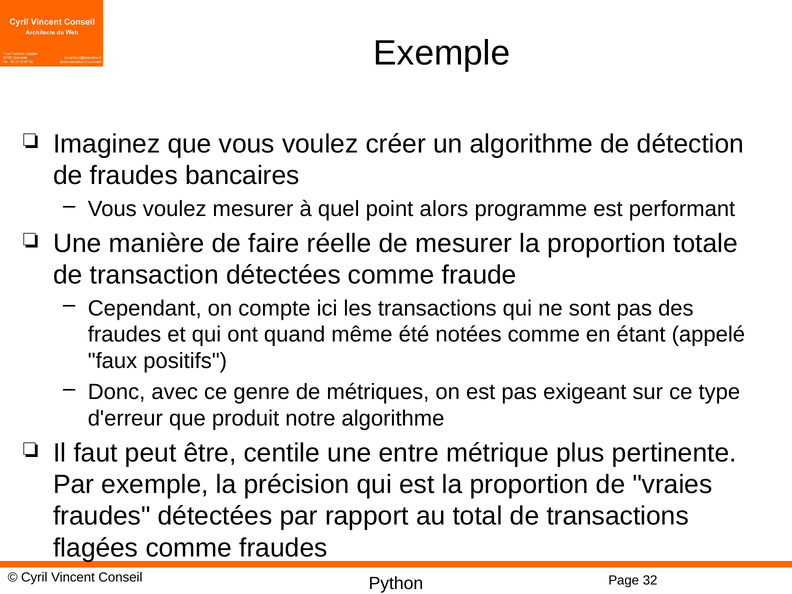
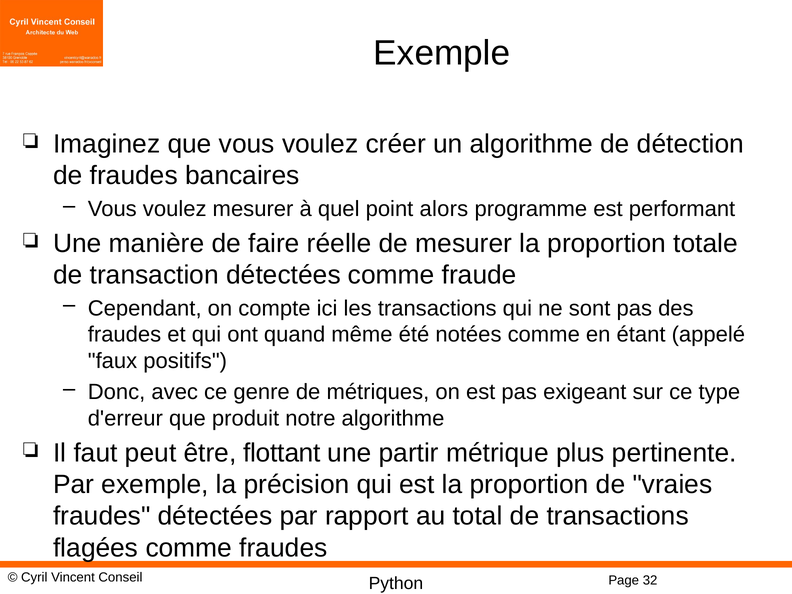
centile: centile -> flottant (282, 453)
entre: entre -> partir (409, 453)
